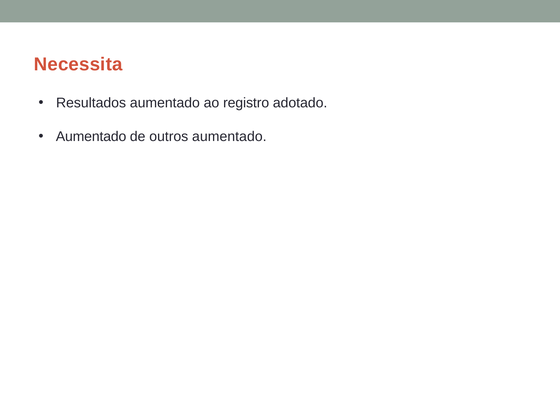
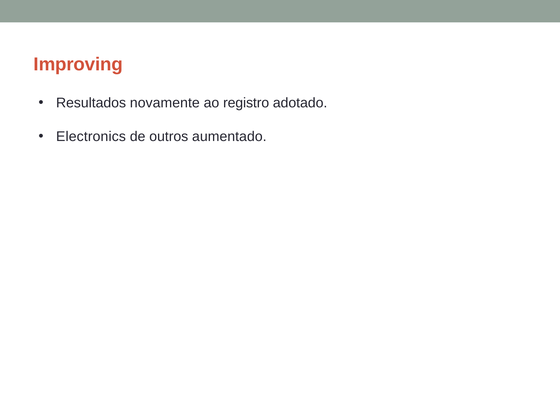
Necessita: Necessita -> Improving (78, 64)
Resultados aumentado: aumentado -> novamente (165, 103)
Aumentado: Aumentado -> Electronics (91, 137)
